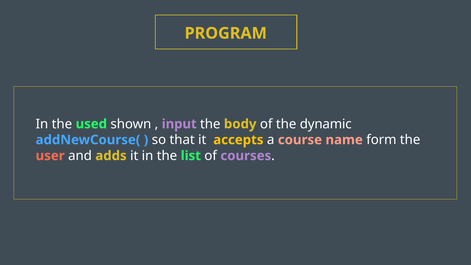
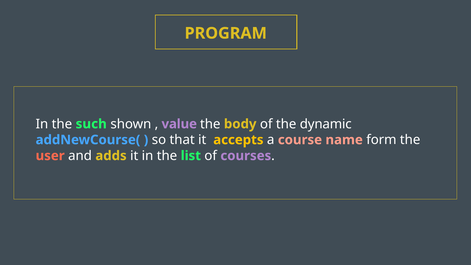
used: used -> such (91, 124)
input: input -> value (179, 124)
